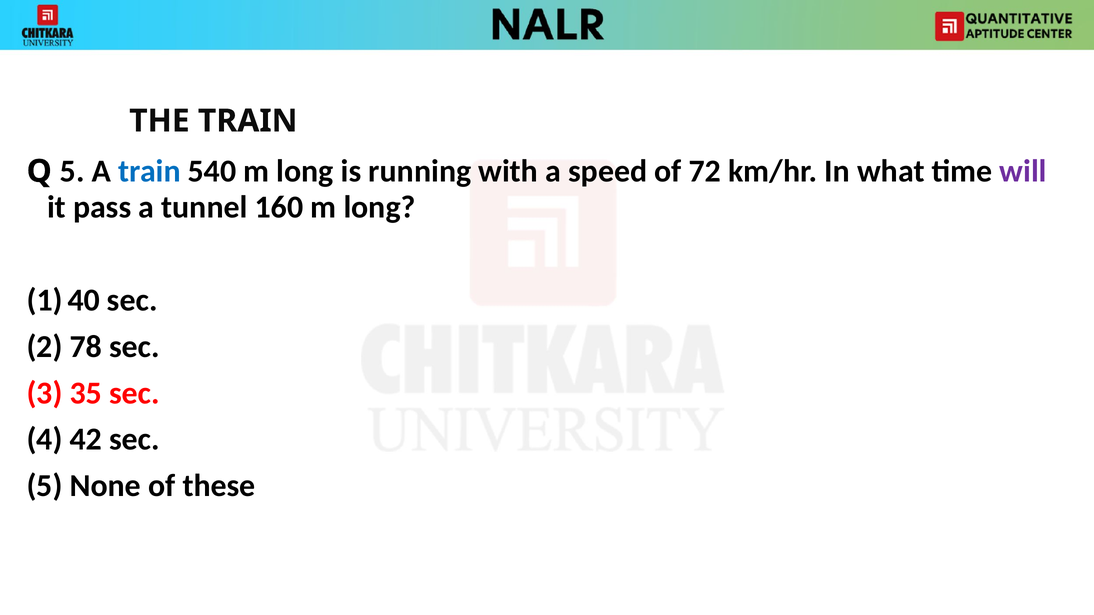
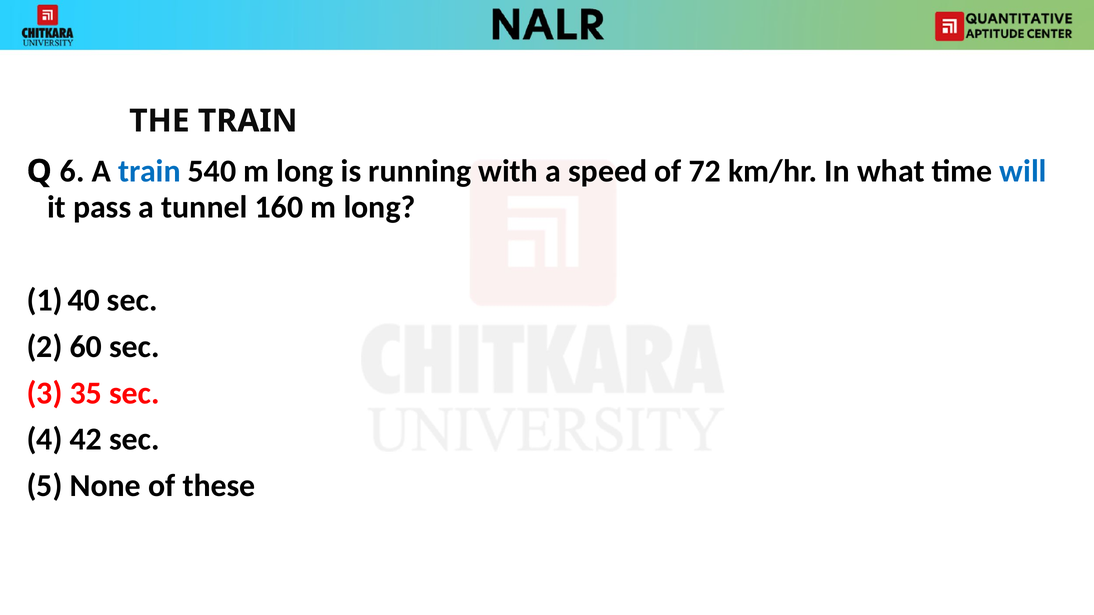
Q 5: 5 -> 6 (72, 171)
will colour: purple -> blue (1023, 171)
78: 78 -> 60 (86, 347)
